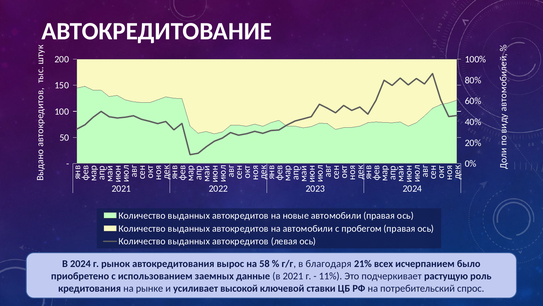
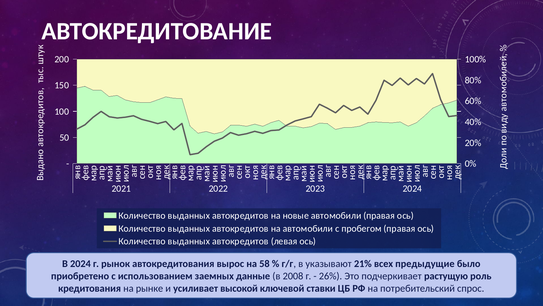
благодаря: благодаря -> указывают (329, 263)
исчерпанием: исчерпанием -> предыдущие (425, 263)
в 2021: 2021 -> 2008 (293, 276)
11%: 11% -> 26% (331, 276)
